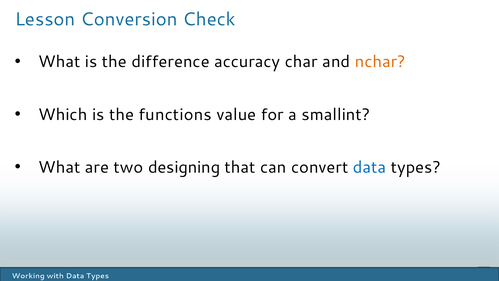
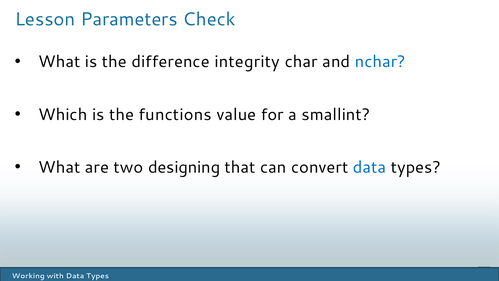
Conversion: Conversion -> Parameters (129, 19)
accuracy: accuracy -> integrity (247, 62)
nchar colour: orange -> blue (380, 62)
